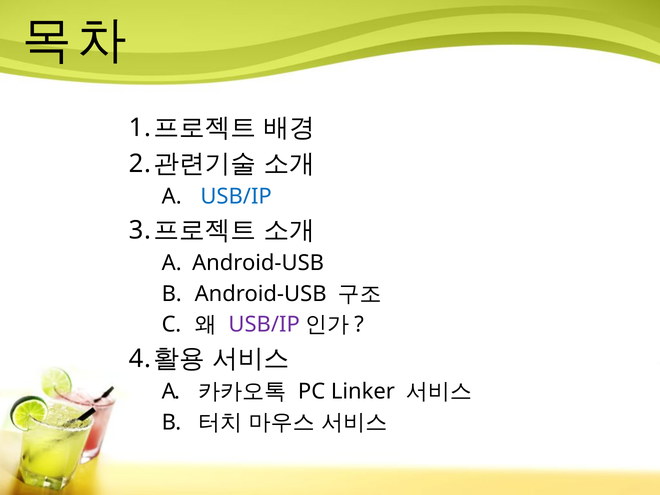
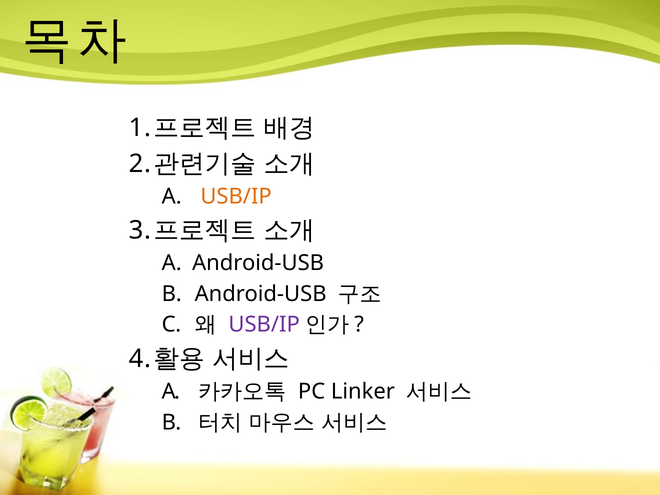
USB/IP colour: blue -> orange (236, 196)
